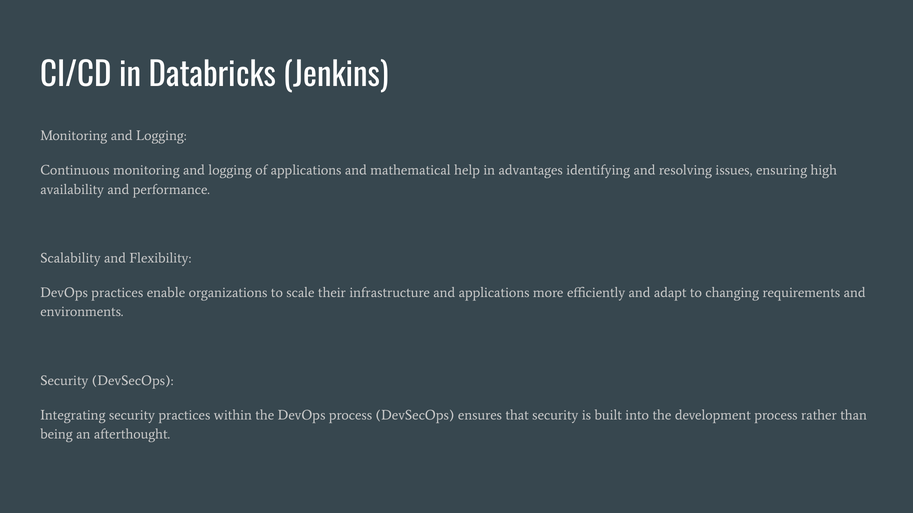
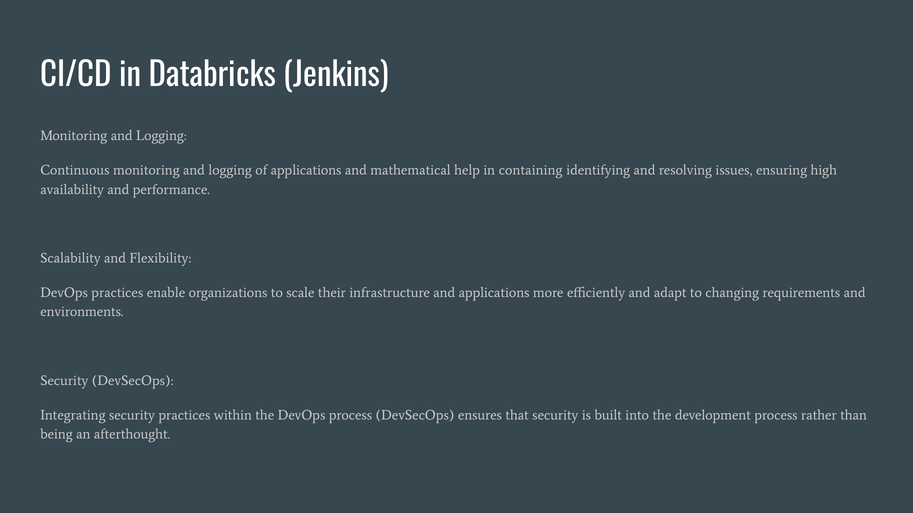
advantages: advantages -> containing (531, 170)
